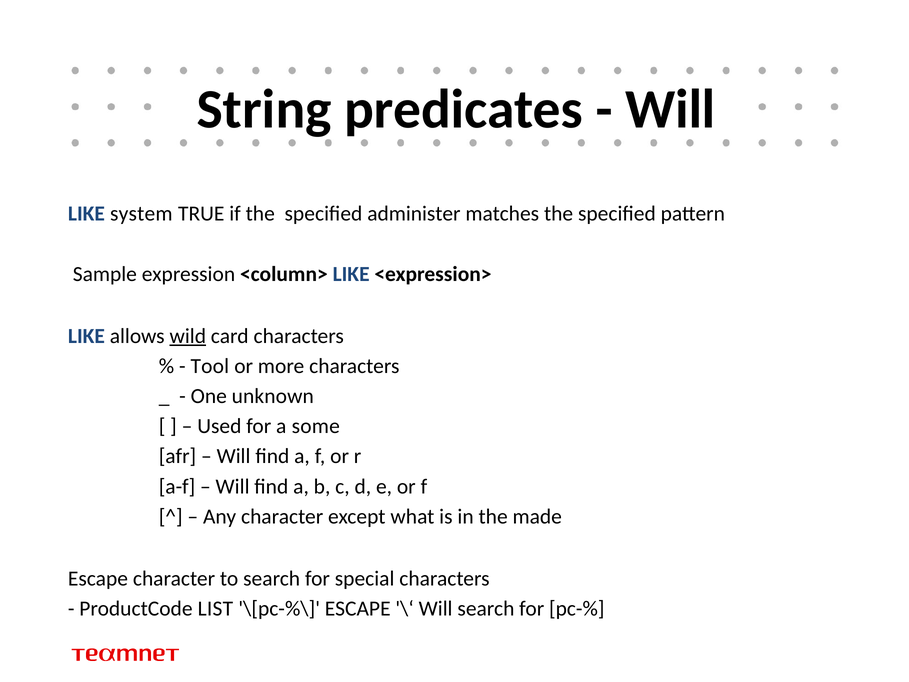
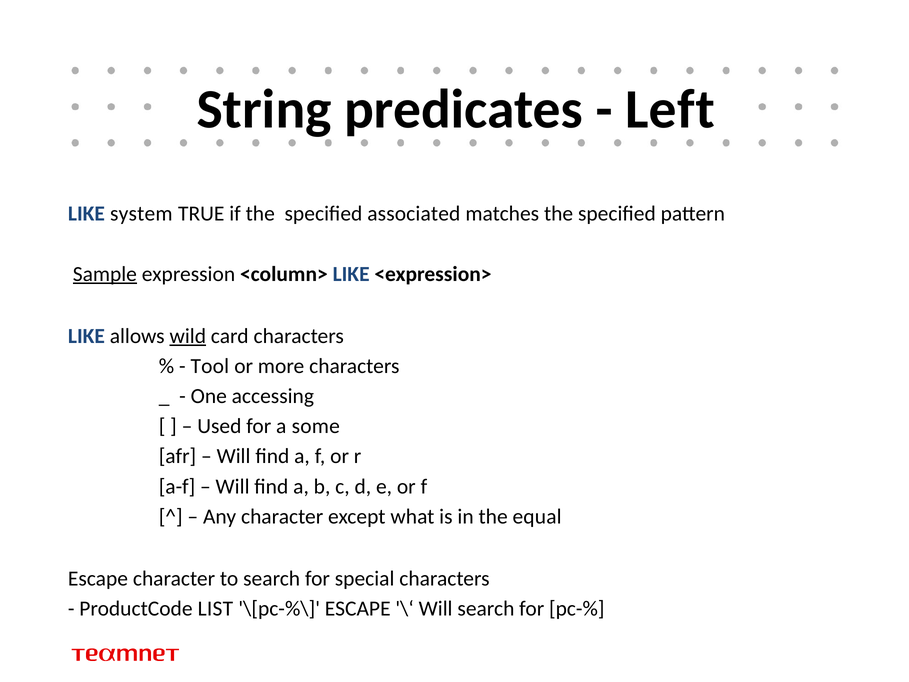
Will: Will -> Left (670, 109)
administer: administer -> associated (414, 214)
Sample underline: none -> present (105, 274)
unknown: unknown -> accessing (273, 396)
made: made -> equal (537, 516)
